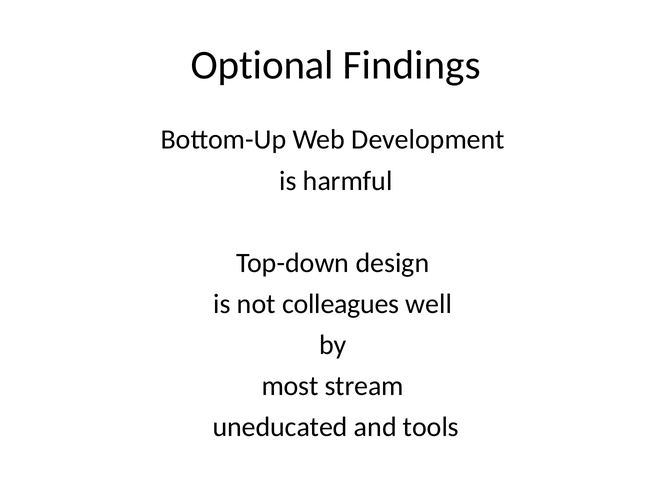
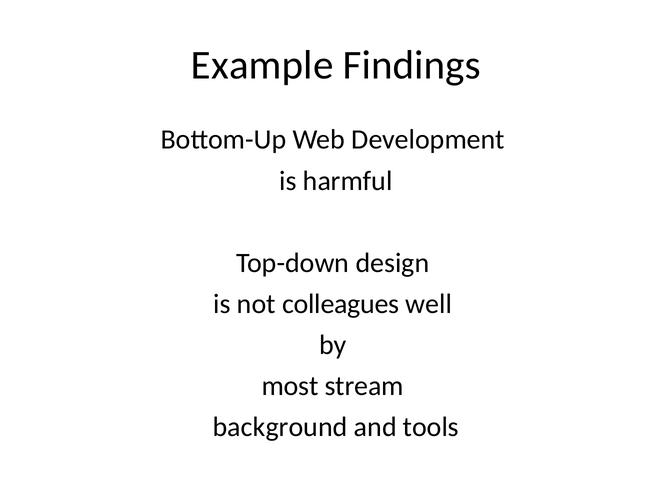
Optional: Optional -> Example (262, 65)
uneducated: uneducated -> background (280, 427)
